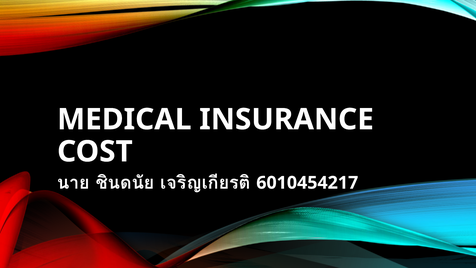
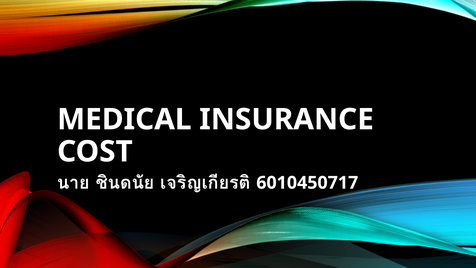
6010454217: 6010454217 -> 6010450717 (307, 183)
